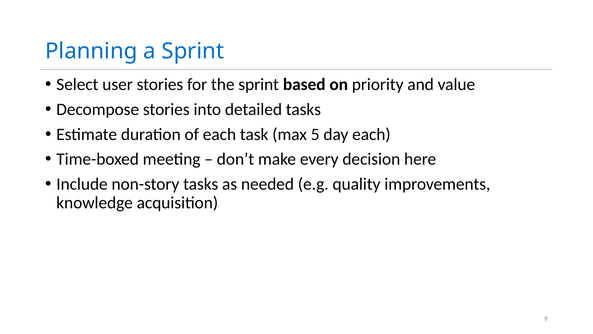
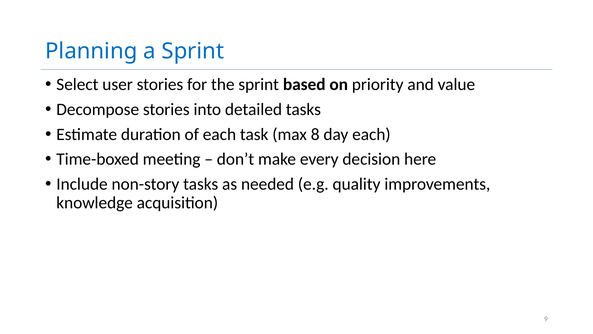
5: 5 -> 8 (315, 134)
